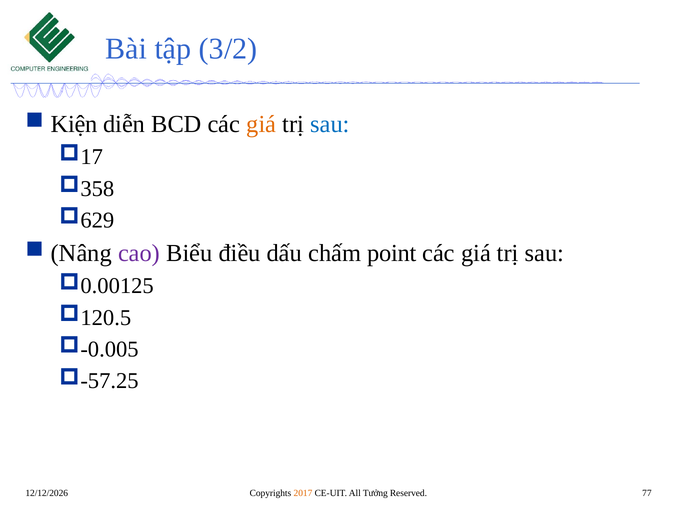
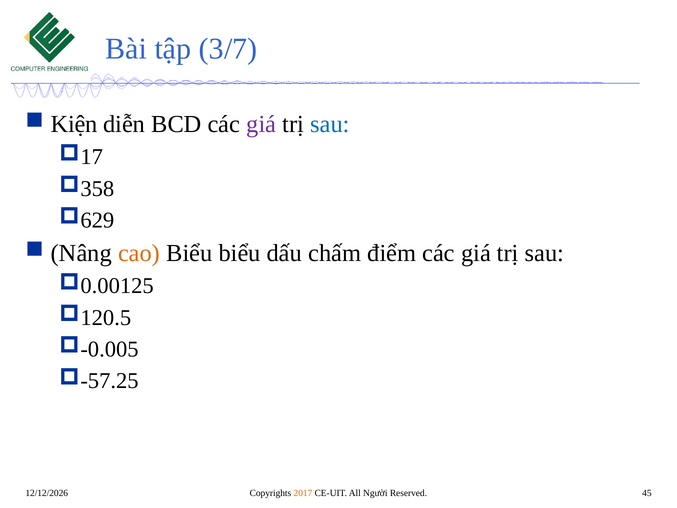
3/2: 3/2 -> 3/7 (228, 49)
giá colour: orange -> purple (261, 124)
cao colour: purple -> orange (139, 253)
Biểu điều: điều -> biểu (240, 253)
point: point -> điểm (392, 253)
Tưởng: Tưởng -> Người (375, 493)
77: 77 -> 45 (647, 493)
